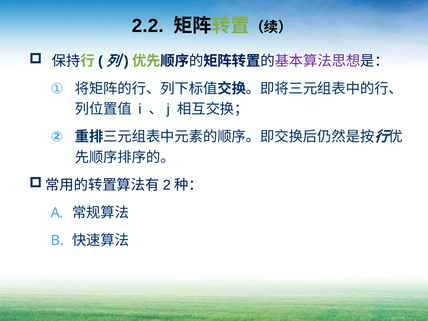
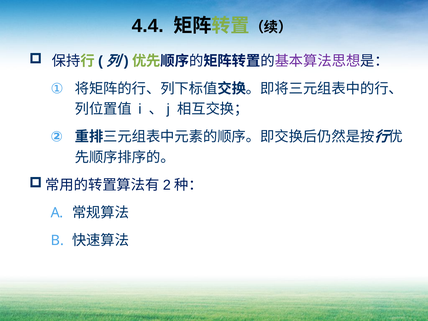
2.2: 2.2 -> 4.4 (148, 26)
